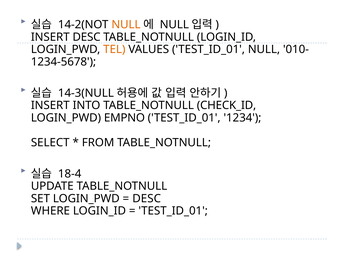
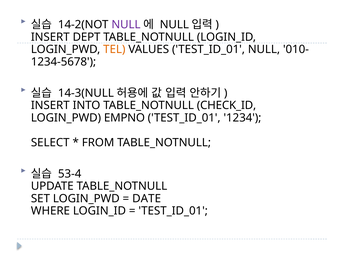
NULL colour: orange -> purple (126, 25)
INSERT DESC: DESC -> DEPT (87, 37)
18-4: 18-4 -> 53-4 (70, 174)
DESC: DESC -> DATE (147, 199)
